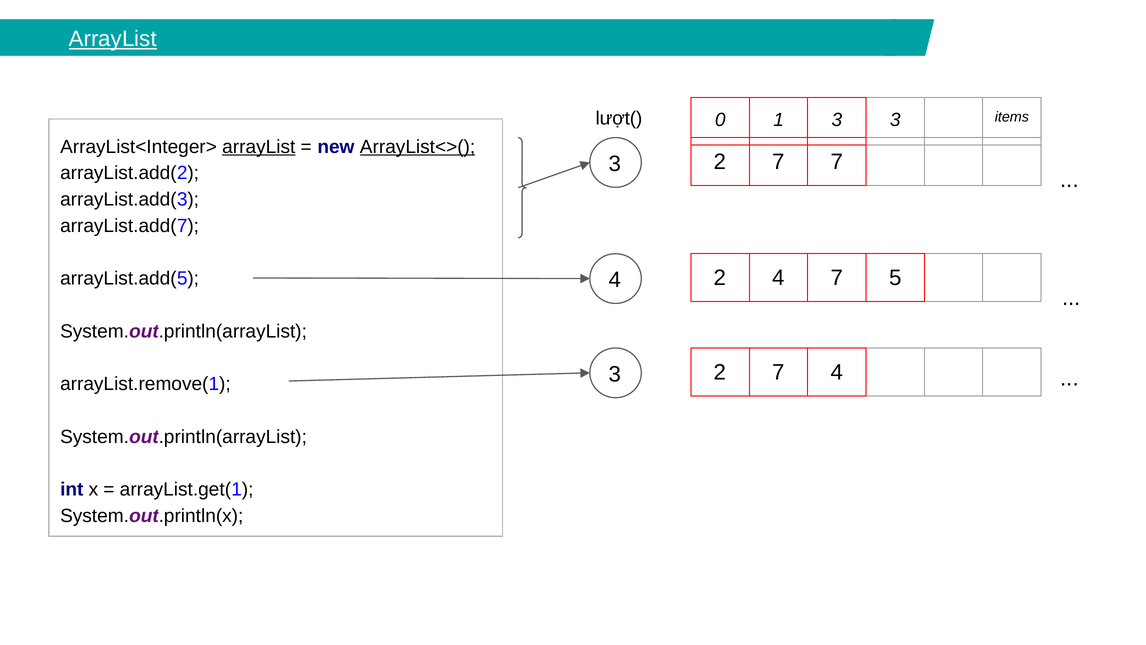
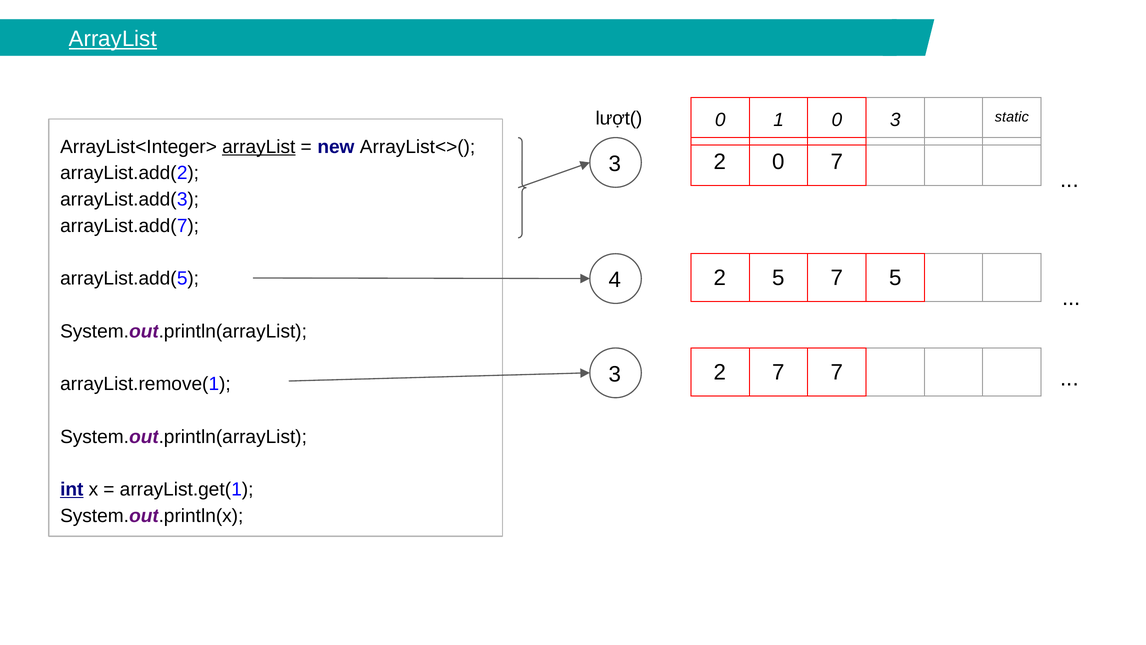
1 3: 3 -> 0 (837, 120)
items: items -> static (1012, 117)
ArrayList<>( underline: present -> none (418, 147)
7: 7 -> 0 (779, 162)
2 4: 4 -> 5 (779, 278)
7 4: 4 -> 7 (837, 372)
int underline: none -> present (72, 489)
